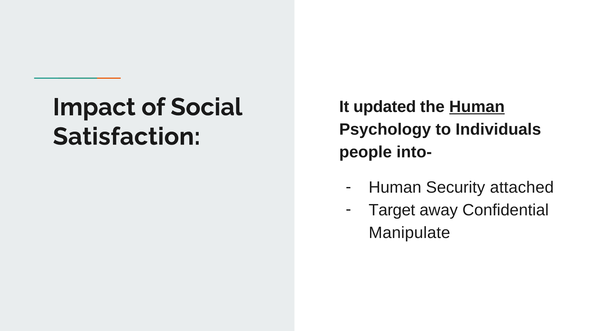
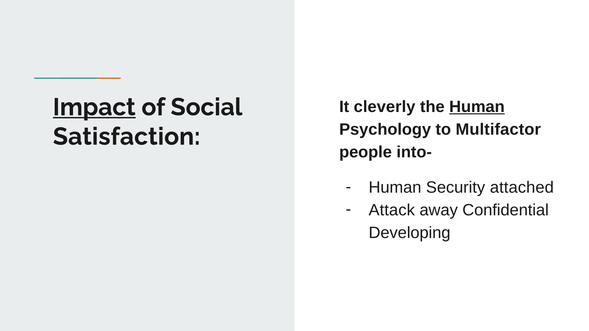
Impact underline: none -> present (94, 107)
updated: updated -> cleverly (385, 107)
Individuals: Individuals -> Multifactor (498, 130)
Target: Target -> Attack (392, 210)
Manipulate: Manipulate -> Developing (410, 233)
